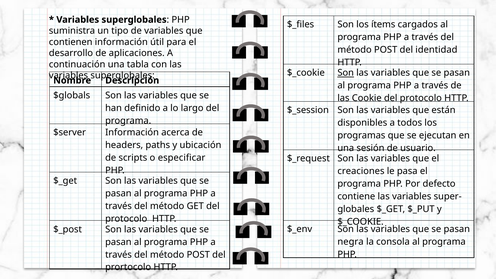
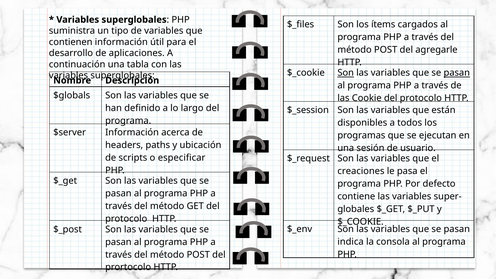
identidad: identidad -> agregarle (436, 50)
pasan underline: none -> present (457, 73)
negra: negra -> indica (351, 242)
